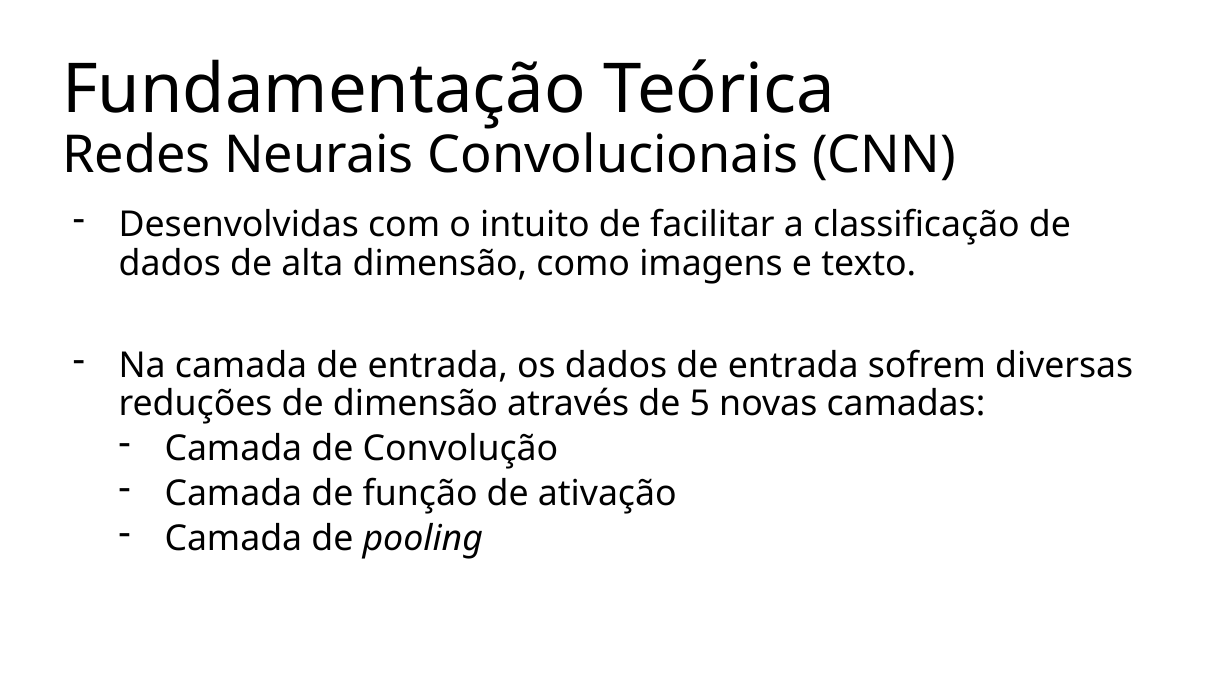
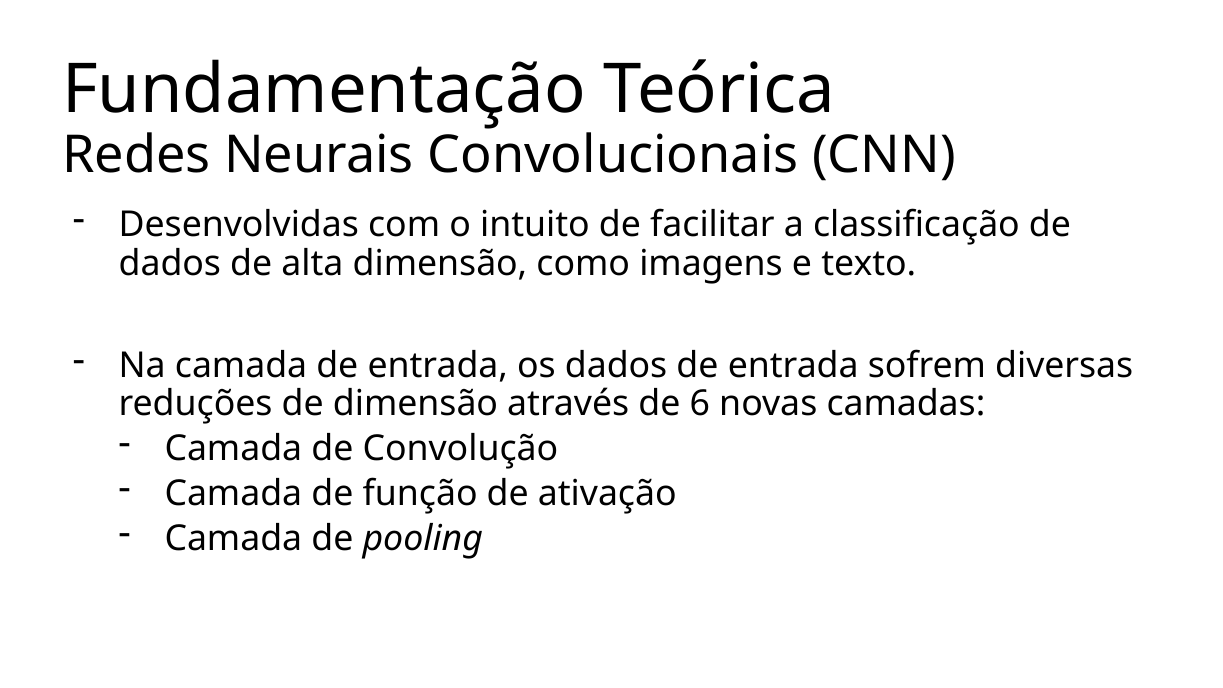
5: 5 -> 6 (700, 404)
